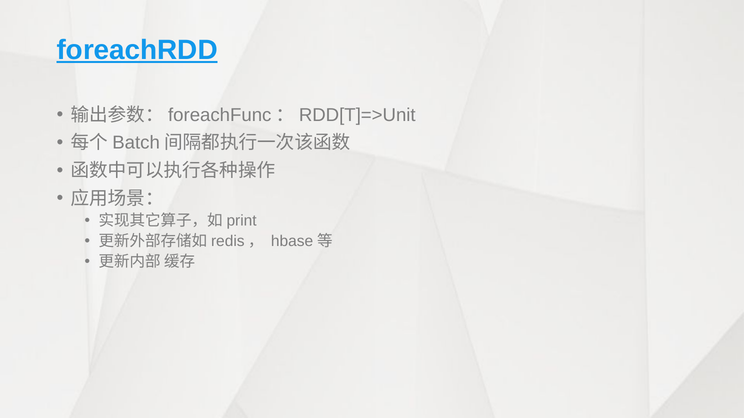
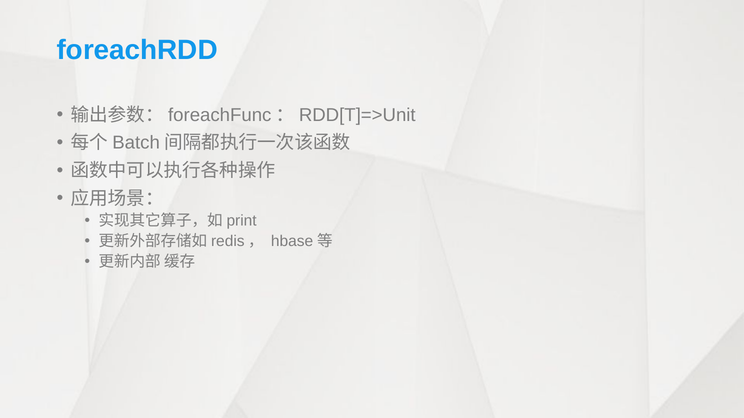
foreachRDD underline: present -> none (137, 50)
